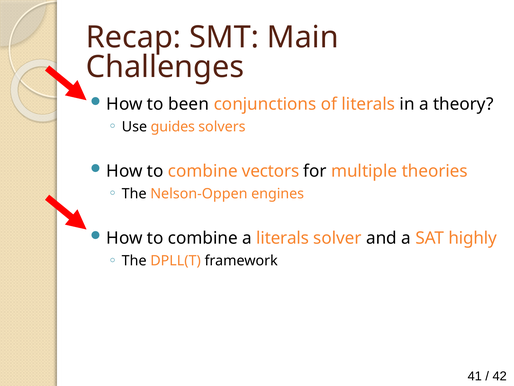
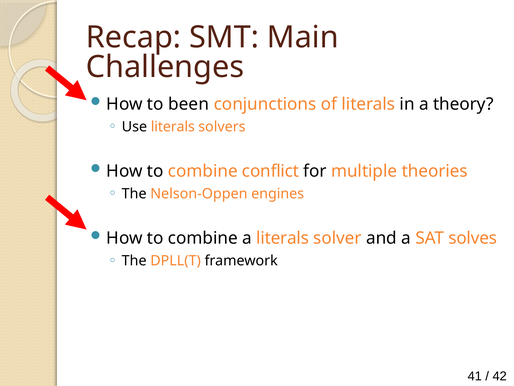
Use guides: guides -> literals (173, 127)
vectors: vectors -> conflict (271, 171)
highly: highly -> solves (473, 238)
